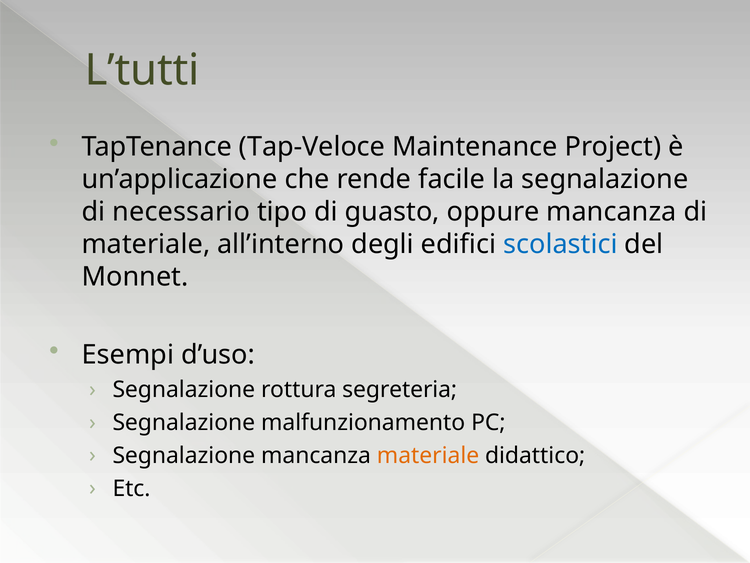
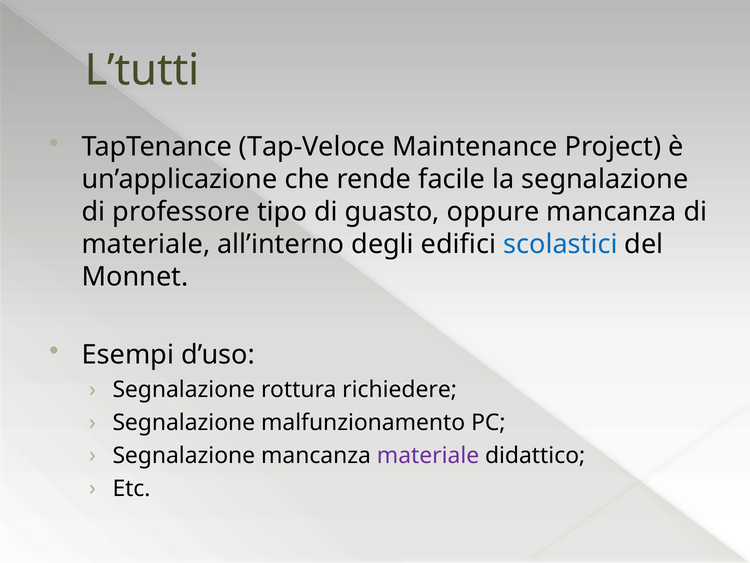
necessario: necessario -> professore (181, 212)
segreteria: segreteria -> richiedere (400, 389)
materiale colour: orange -> purple (428, 455)
